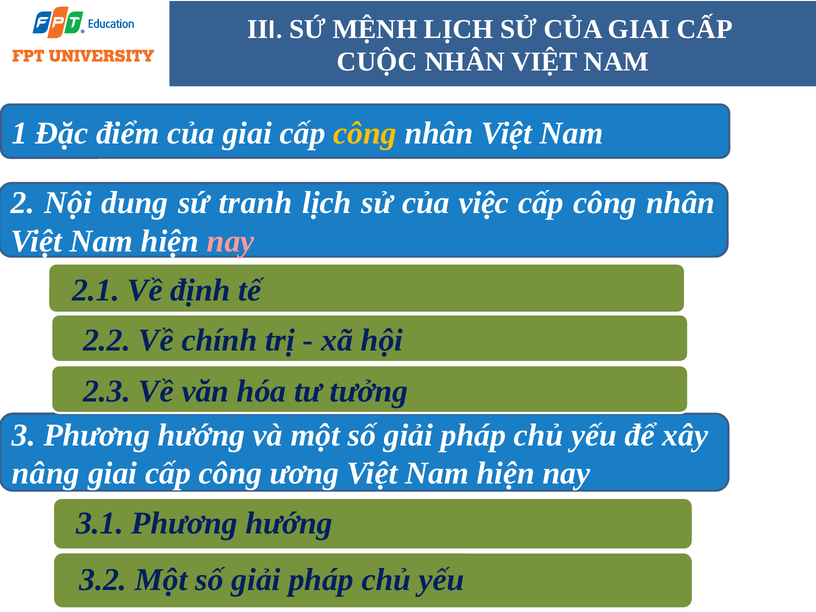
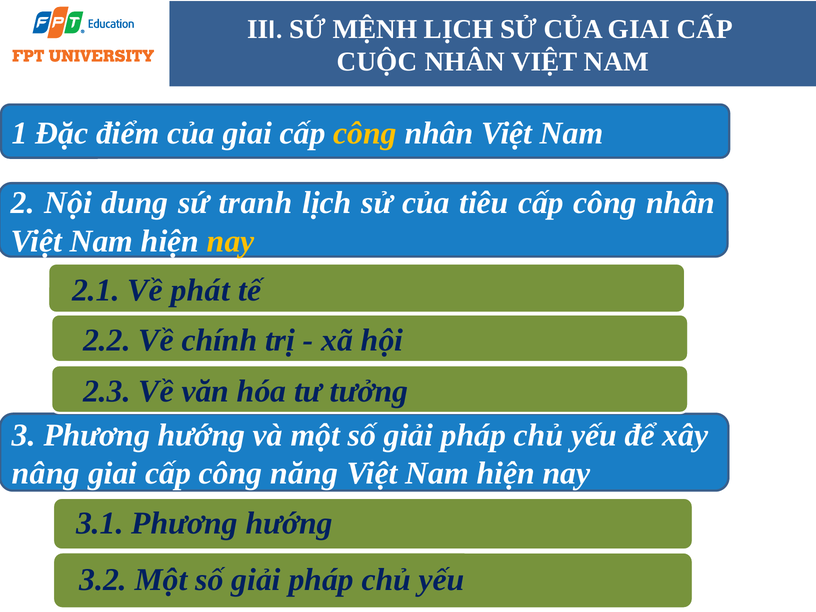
việc: việc -> tiêu (484, 203)
nay colour: pink -> yellow (231, 241)
định: định -> phát (200, 290)
ương: ương -> năng (304, 473)
